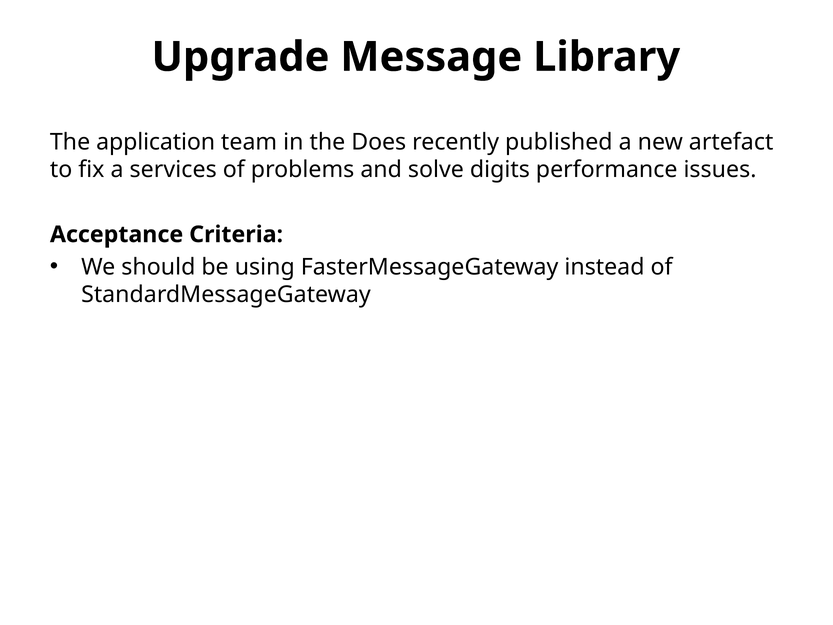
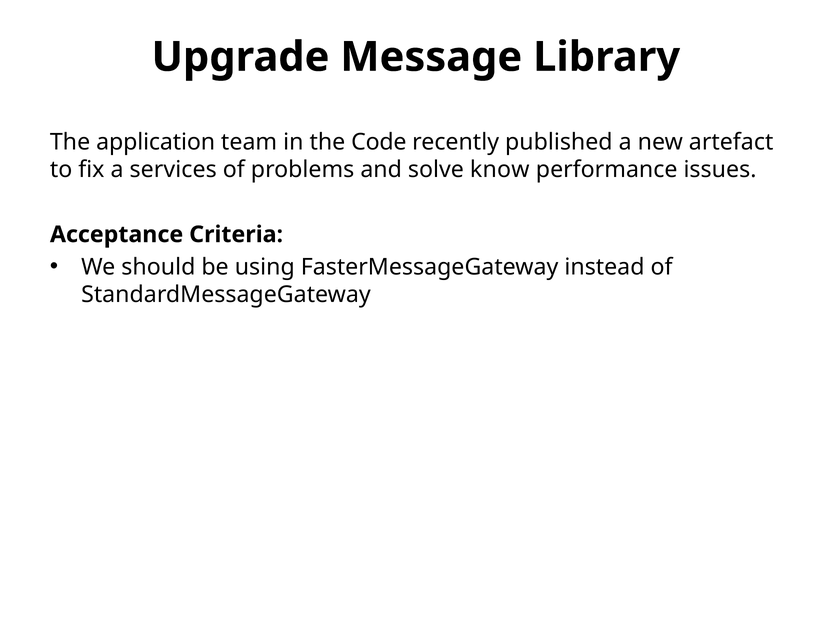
Does: Does -> Code (379, 142)
digits: digits -> know (500, 170)
